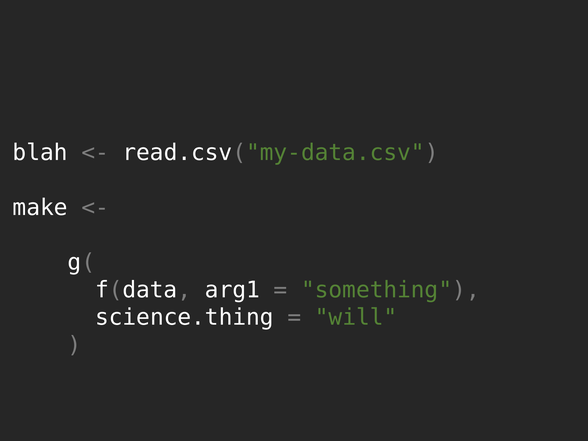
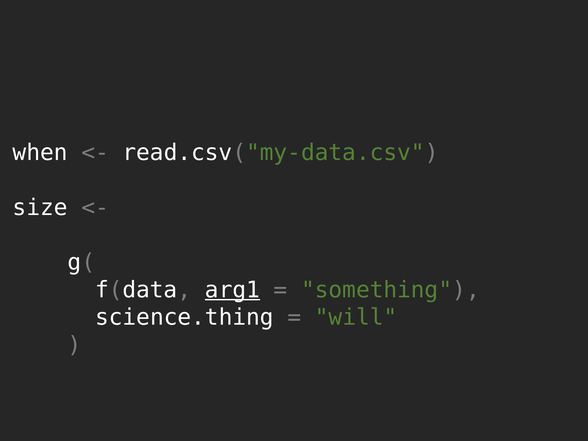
blah: blah -> when (40, 153)
make: make -> size (40, 208)
arg1 underline: none -> present (232, 290)
